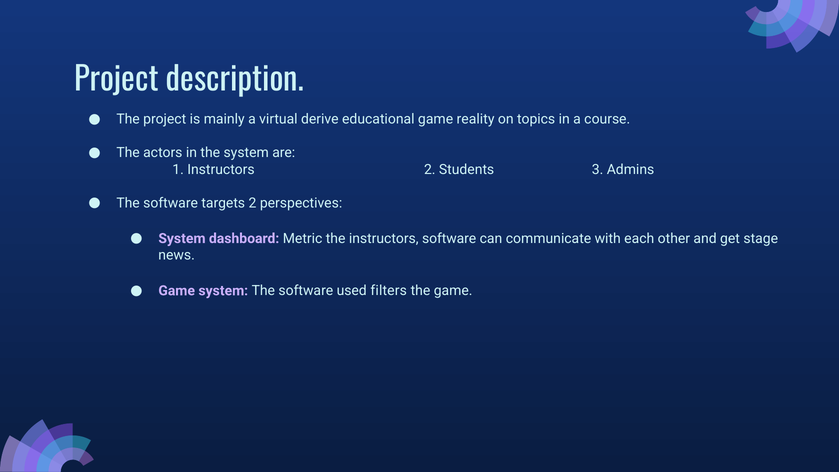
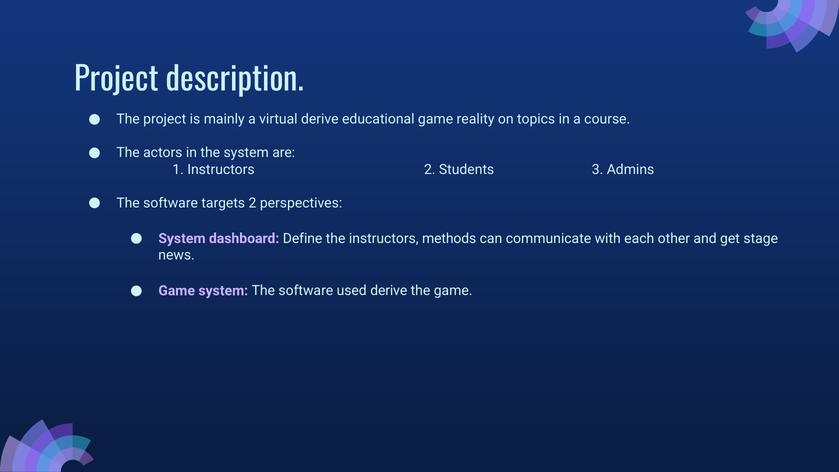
Metric: Metric -> Define (303, 238)
instructors software: software -> methods (449, 238)
used filters: filters -> derive (389, 291)
